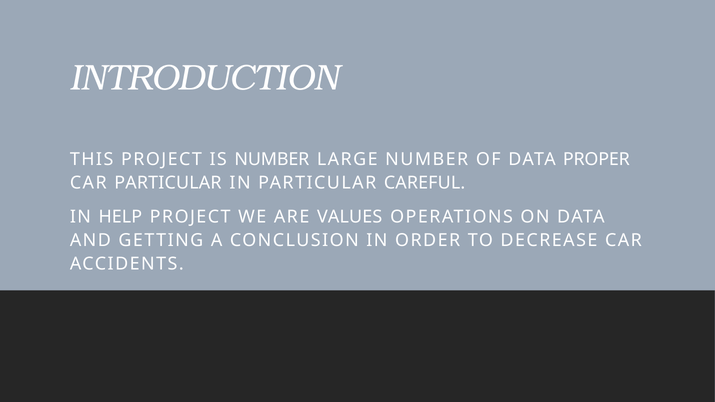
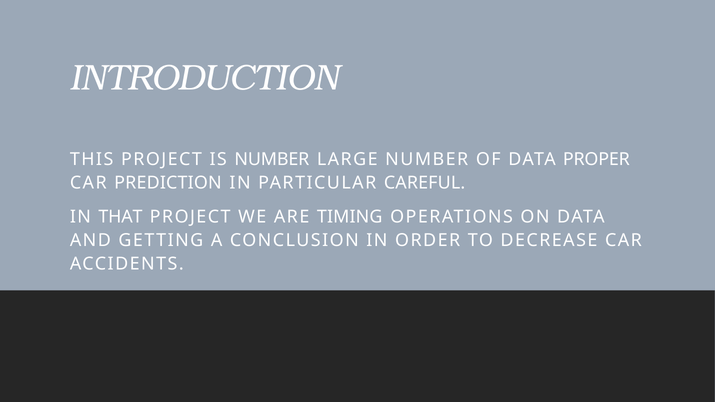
CAR PARTICULAR: PARTICULAR -> PREDICTION (168, 183)
HELP: HELP -> THAT (120, 217)
VALUES: VALUES -> TIMING (350, 217)
